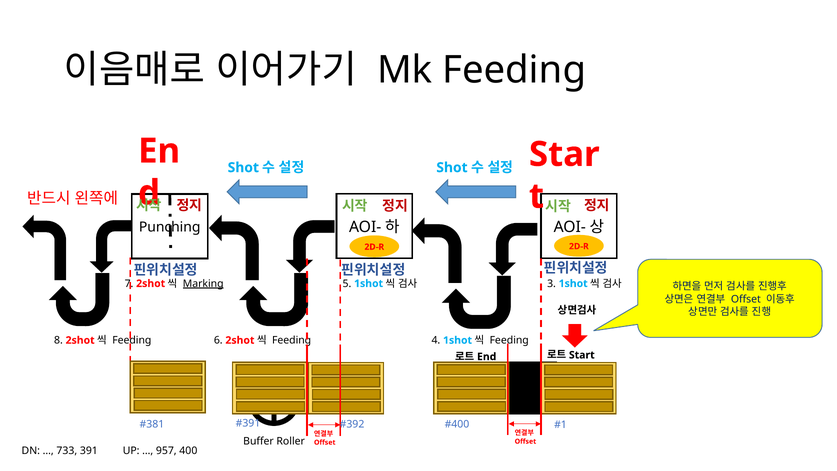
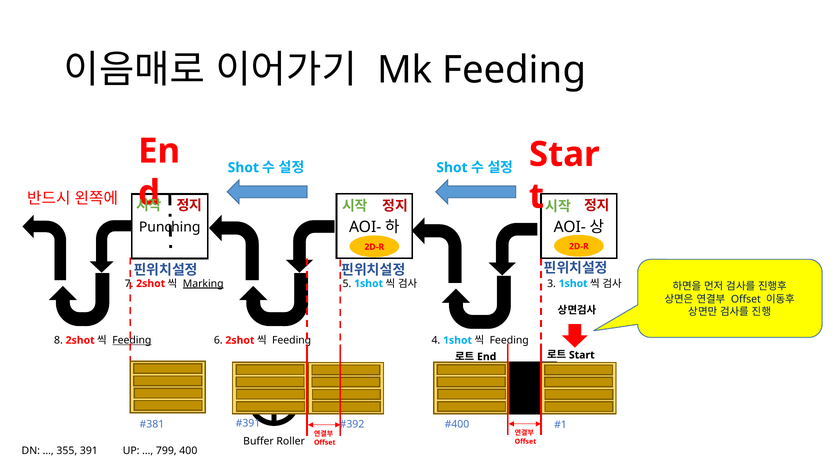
Feeding underline: none -> present (132, 340)
733: 733 -> 355 (67, 451)
957: 957 -> 799 (166, 451)
